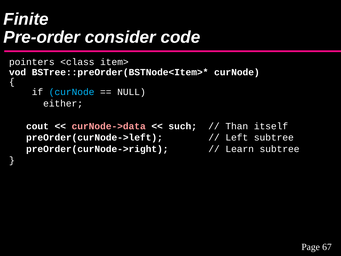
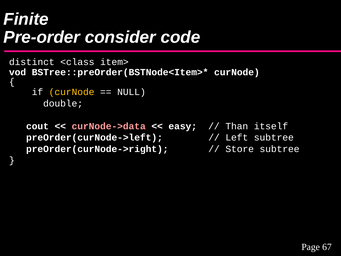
pointers: pointers -> distinct (32, 62)
curNode colour: light blue -> yellow (72, 92)
either: either -> double (63, 103)
such: such -> easy (183, 126)
Learn: Learn -> Store (240, 149)
